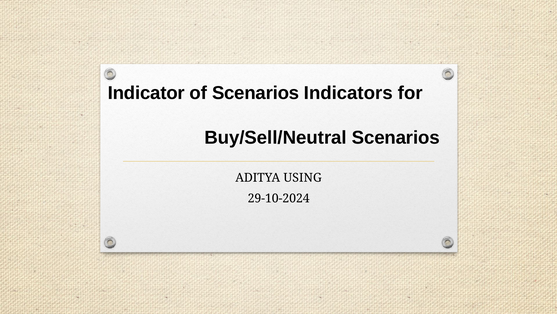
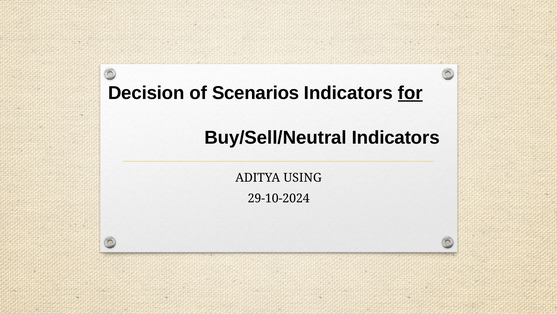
Indicator: Indicator -> Decision (146, 93)
for underline: none -> present (410, 93)
Buy/Sell/Neutral Scenarios: Scenarios -> Indicators (396, 137)
